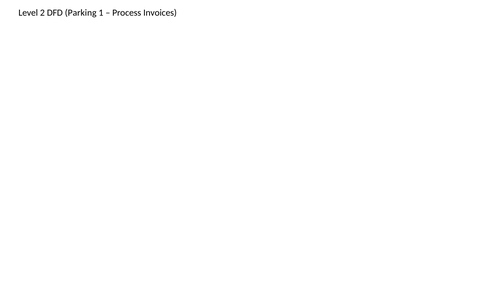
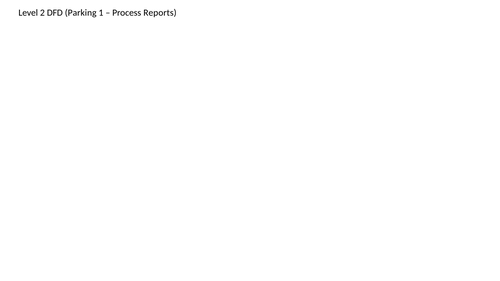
Invoices: Invoices -> Reports (160, 13)
